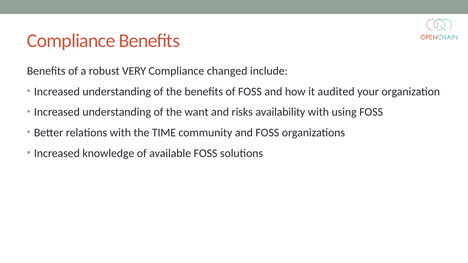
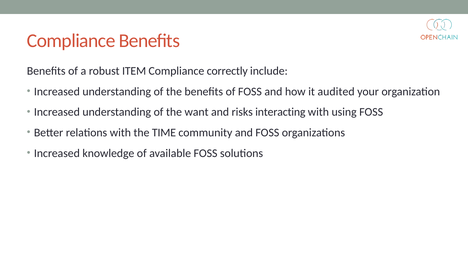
VERY: VERY -> ITEM (134, 71)
changed: changed -> correctly (227, 71)
availability: availability -> interacting (280, 112)
